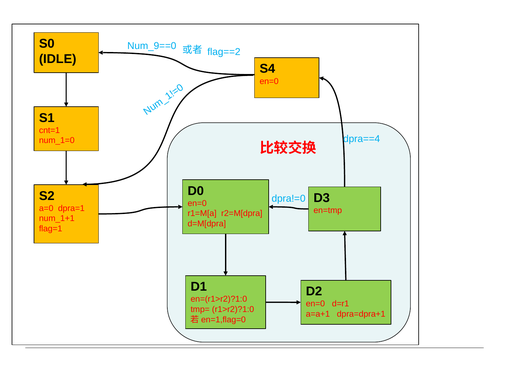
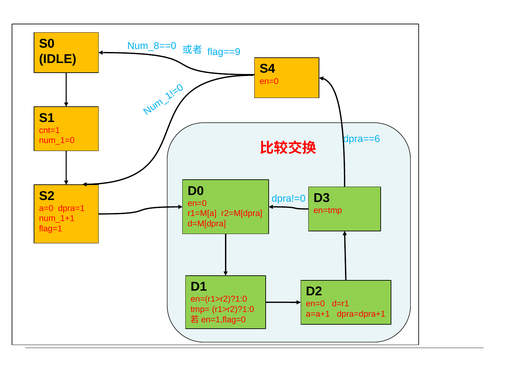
Num_9==0: Num_9==0 -> Num_8==0 (152, 46)
flag==2: flag==2 -> flag==9 (224, 52)
dpra==4: dpra==4 -> dpra==6 (362, 139)
